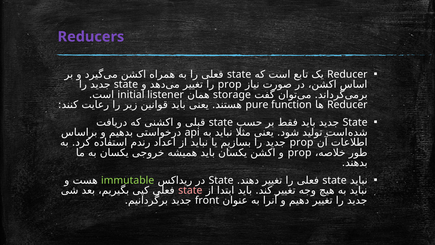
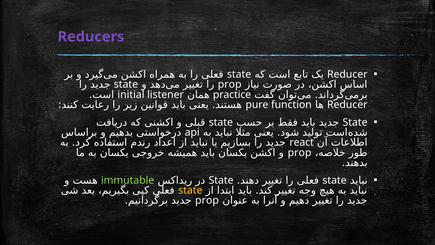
storage: storage -> practice (232, 95)
prop: prop -> react (302, 142)
state colour: pink -> yellow (190, 190)
front: front -> prop (207, 200)
